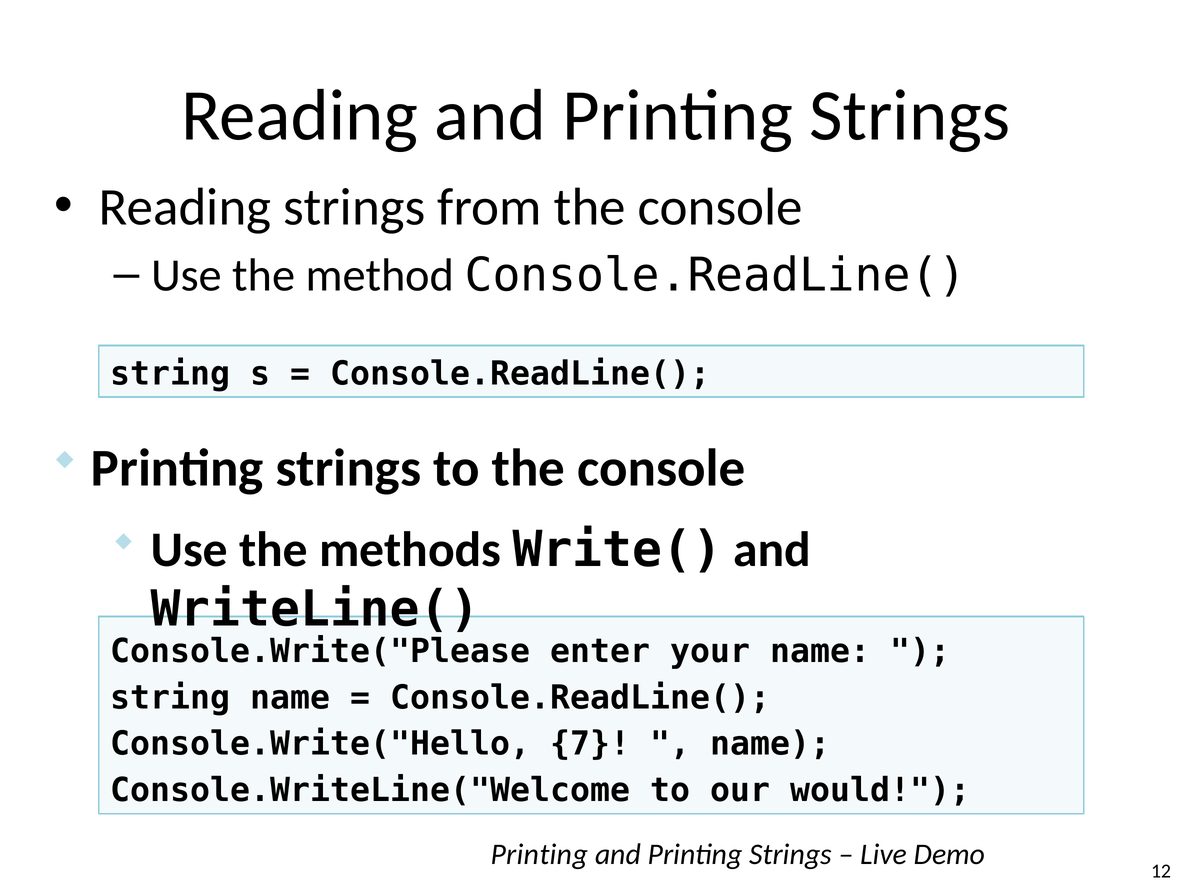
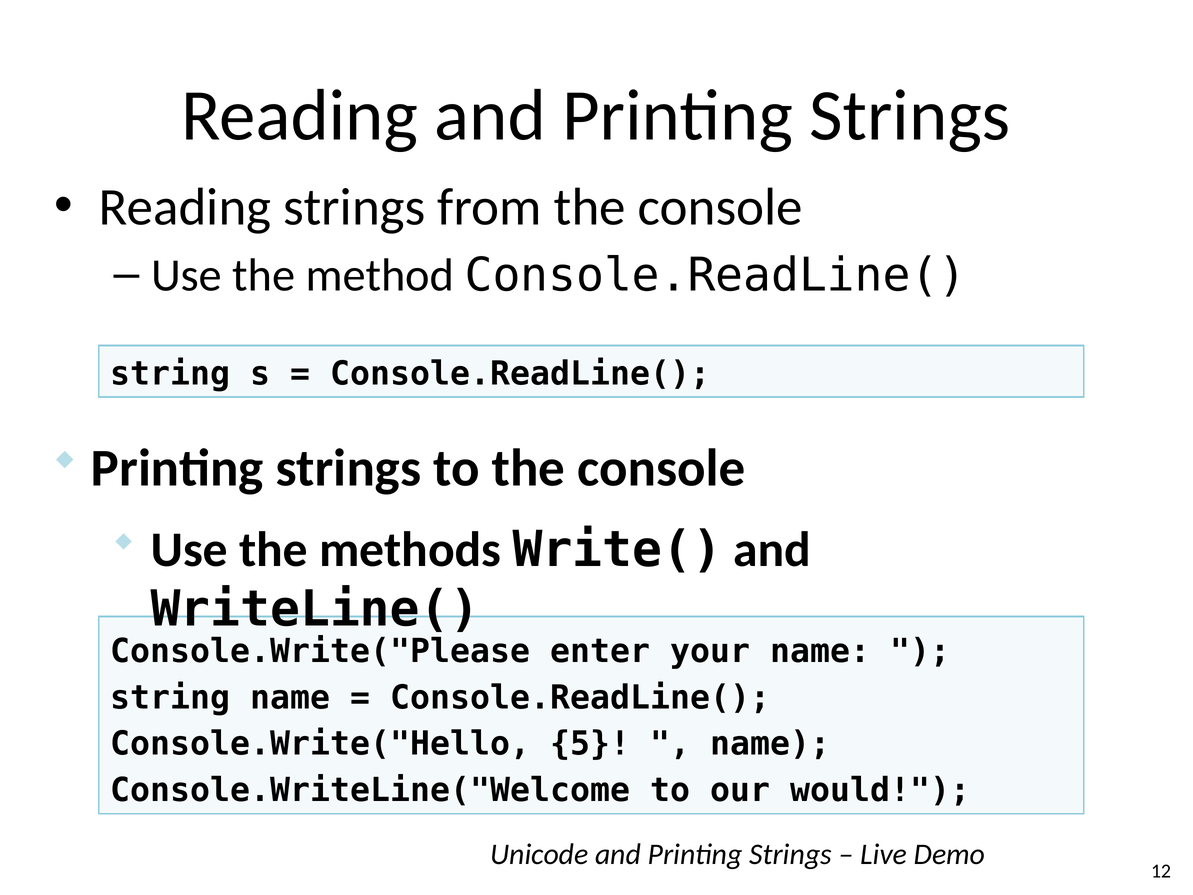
7: 7 -> 5 (590, 744)
Printing: Printing -> Unicode (539, 854)
